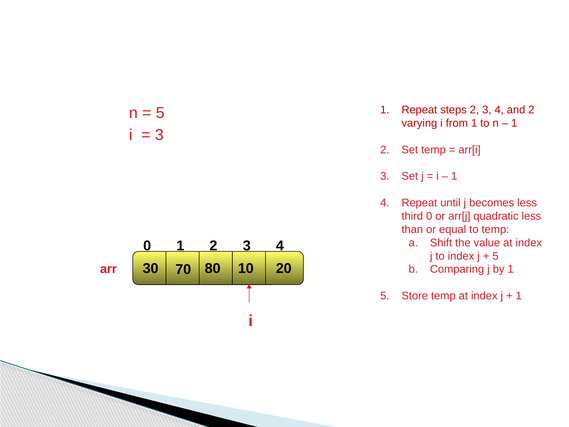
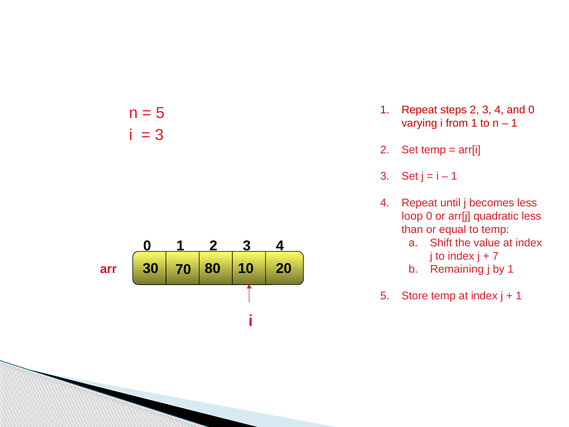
and 2: 2 -> 0 (531, 110)
third: third -> loop (412, 216)
5: 5 -> 7 (496, 256)
Comparing: Comparing -> Remaining (457, 269)
